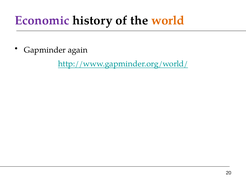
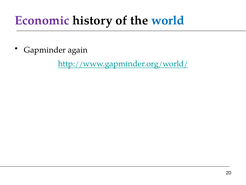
world colour: orange -> blue (168, 20)
